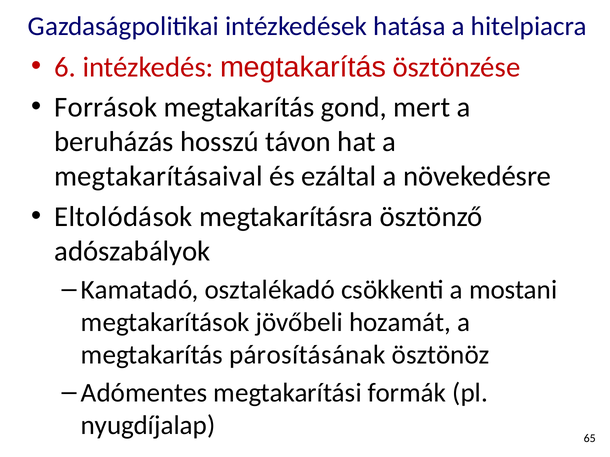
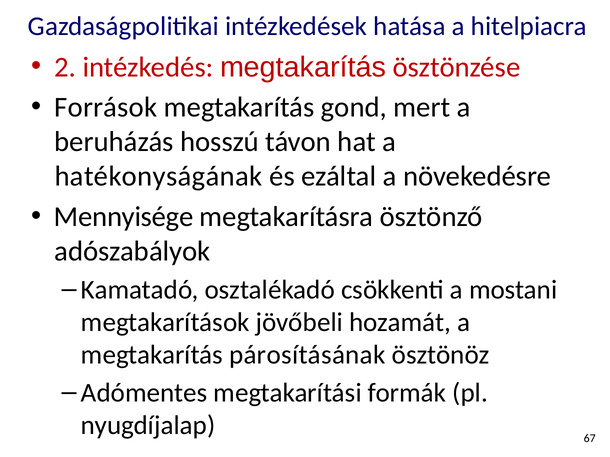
6: 6 -> 2 (65, 67)
megtakarításaival: megtakarításaival -> hatékonyságának (158, 177)
Eltolódások: Eltolódások -> Mennyisége (124, 217)
65: 65 -> 67 (590, 439)
